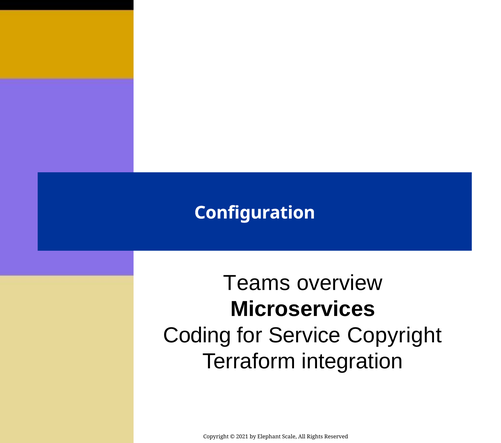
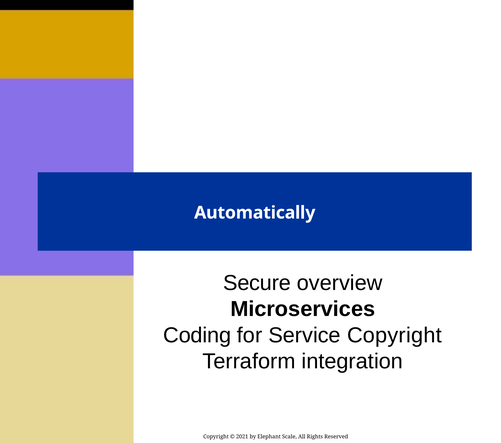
Configuration: Configuration -> Automatically (255, 213)
Teams: Teams -> Secure (257, 283)
